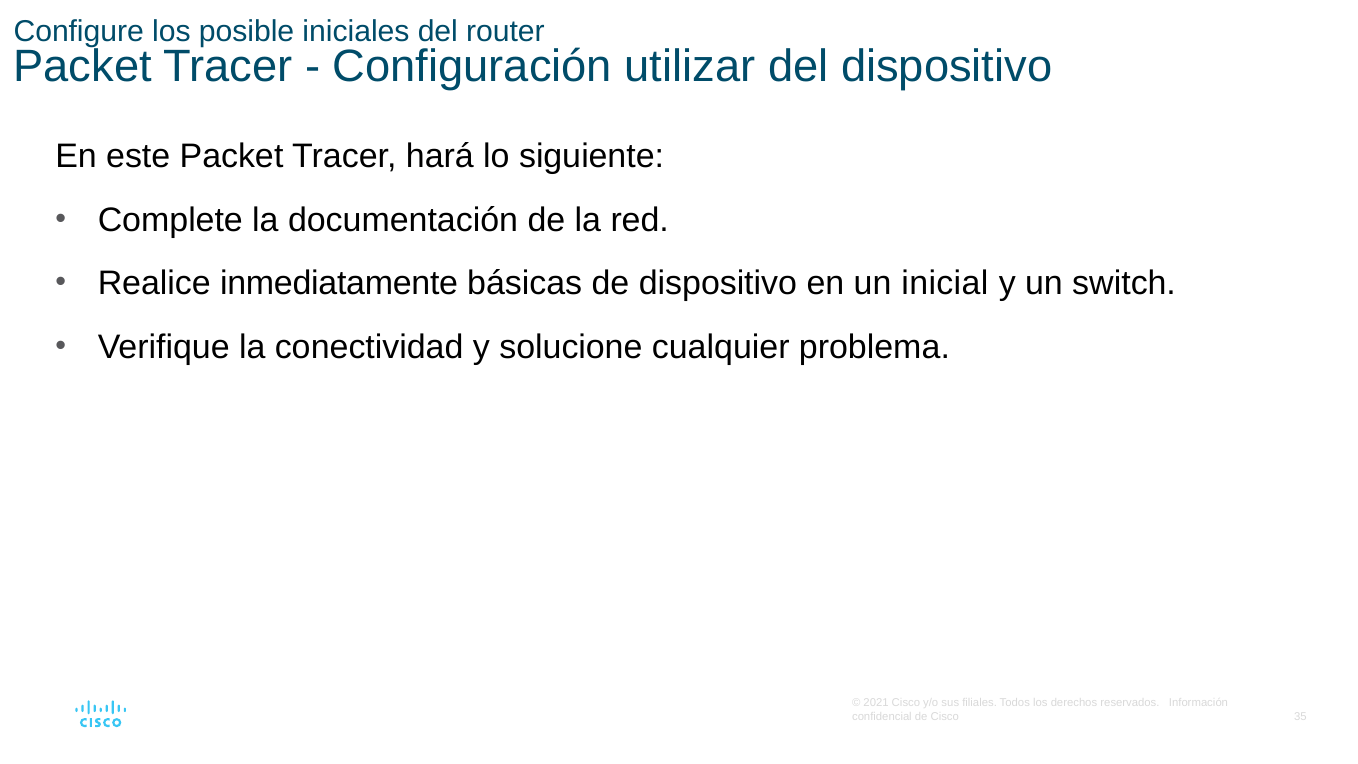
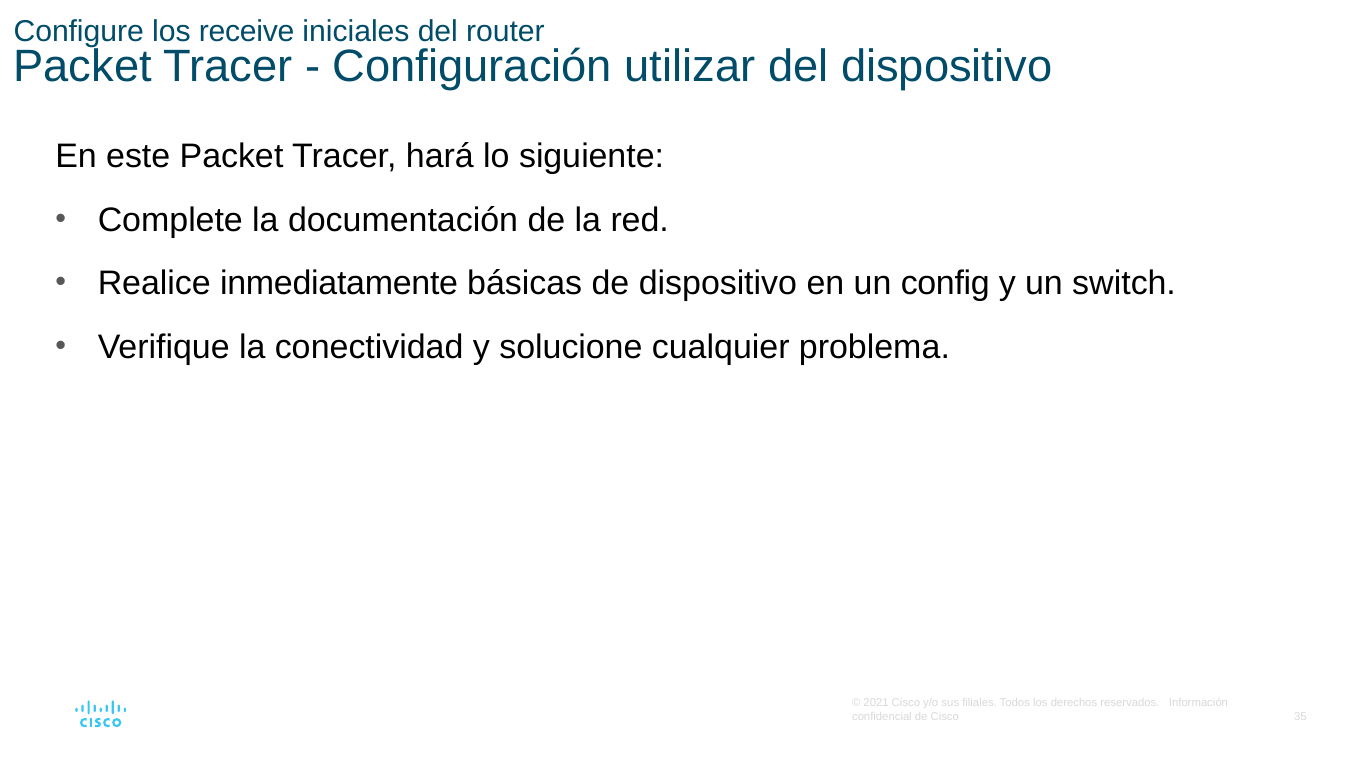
posible: posible -> receive (247, 31)
inicial: inicial -> config (945, 283)
